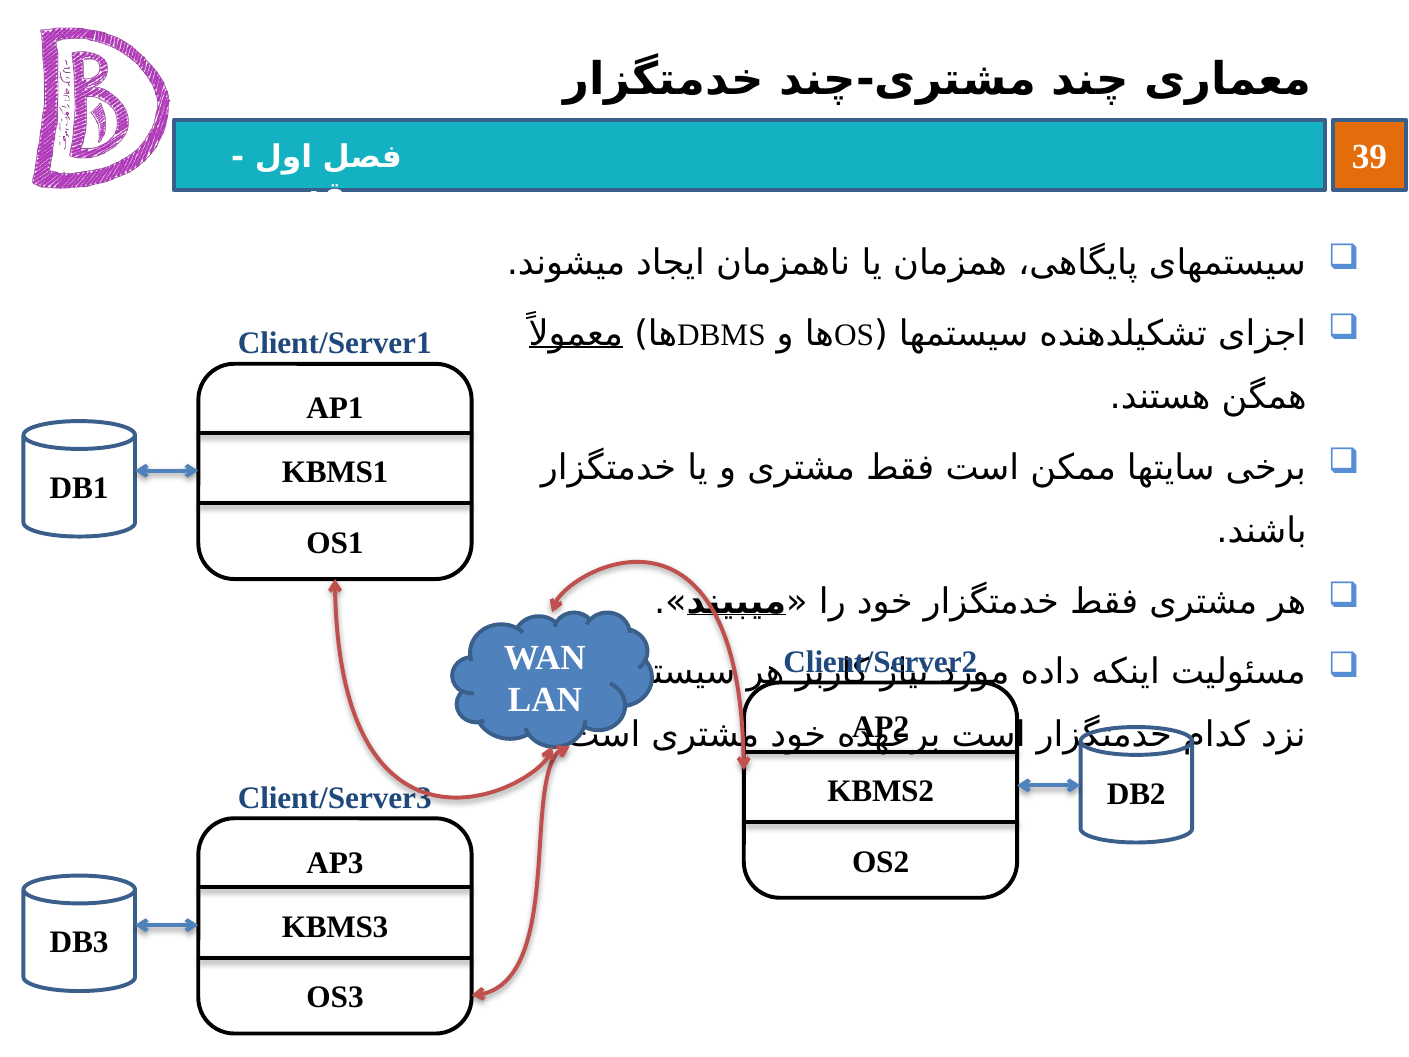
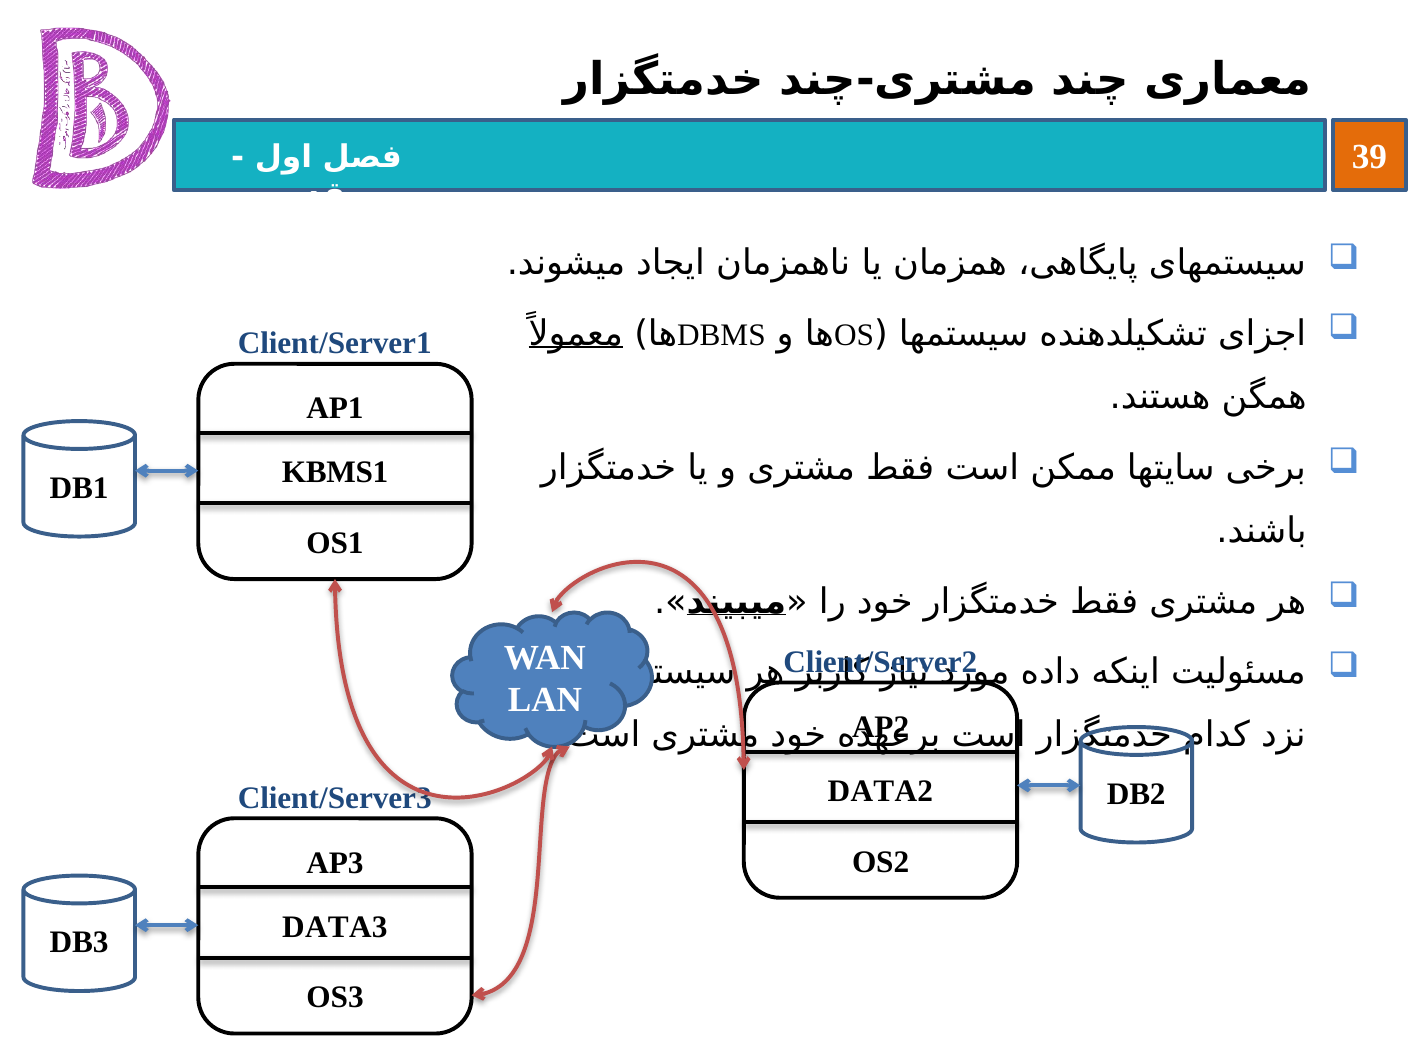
KBMS2: KBMS2 -> DATA2 (880, 791)
KBMS3: KBMS3 -> DATA3 (335, 927)
